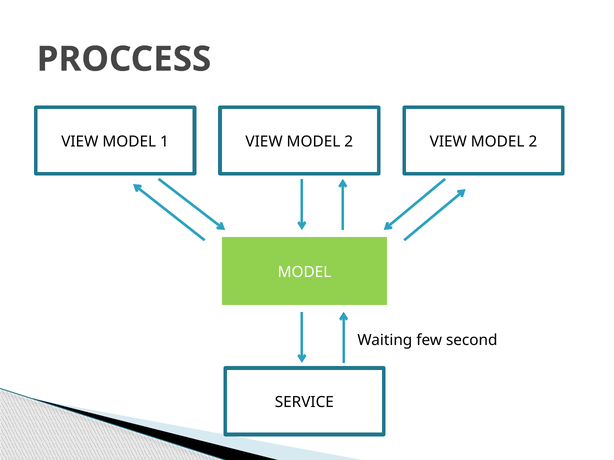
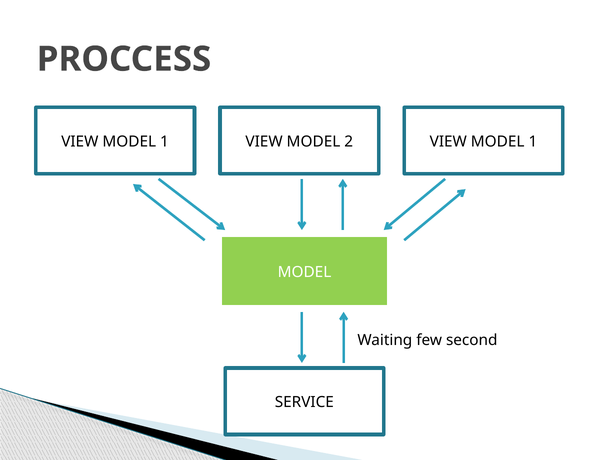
2 VIEW MODEL 2: 2 -> 1 (533, 142)
